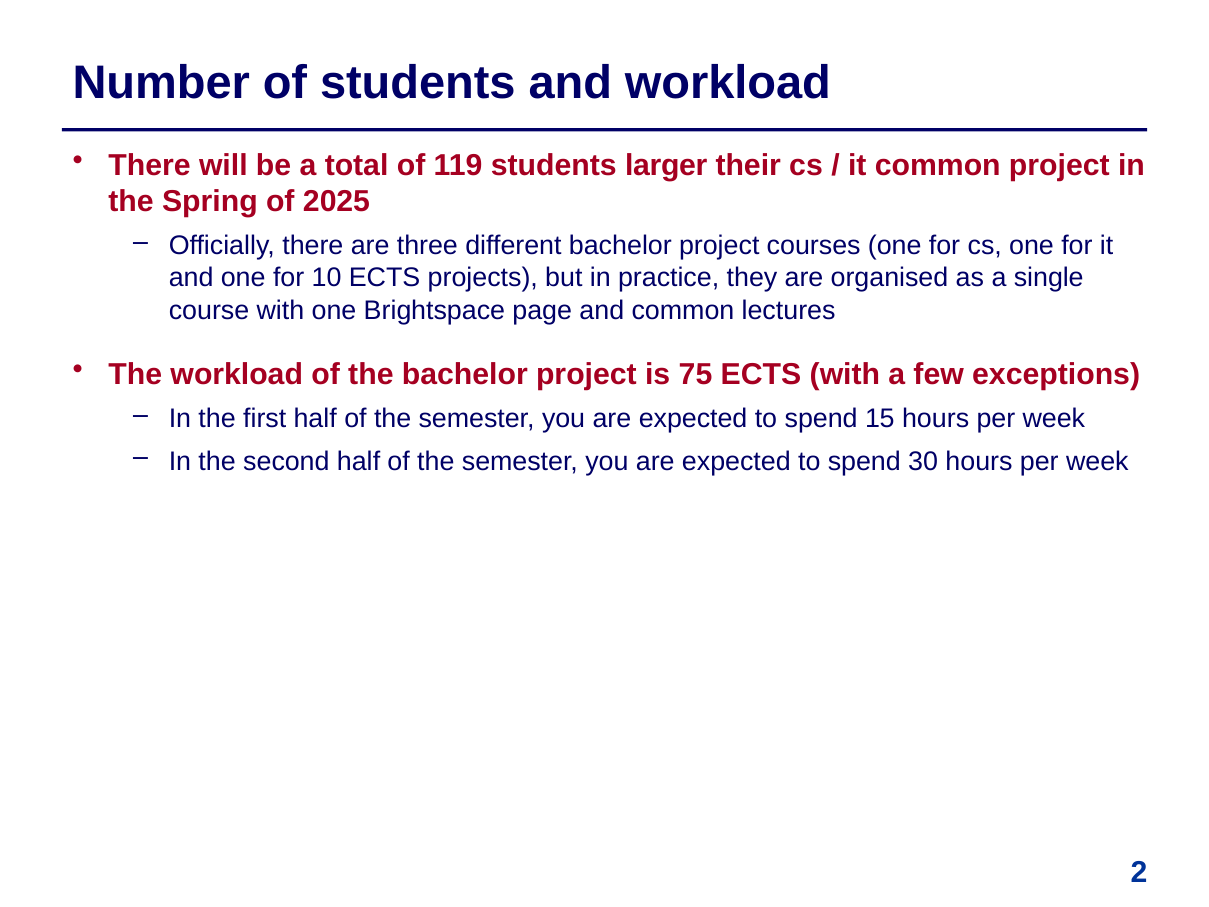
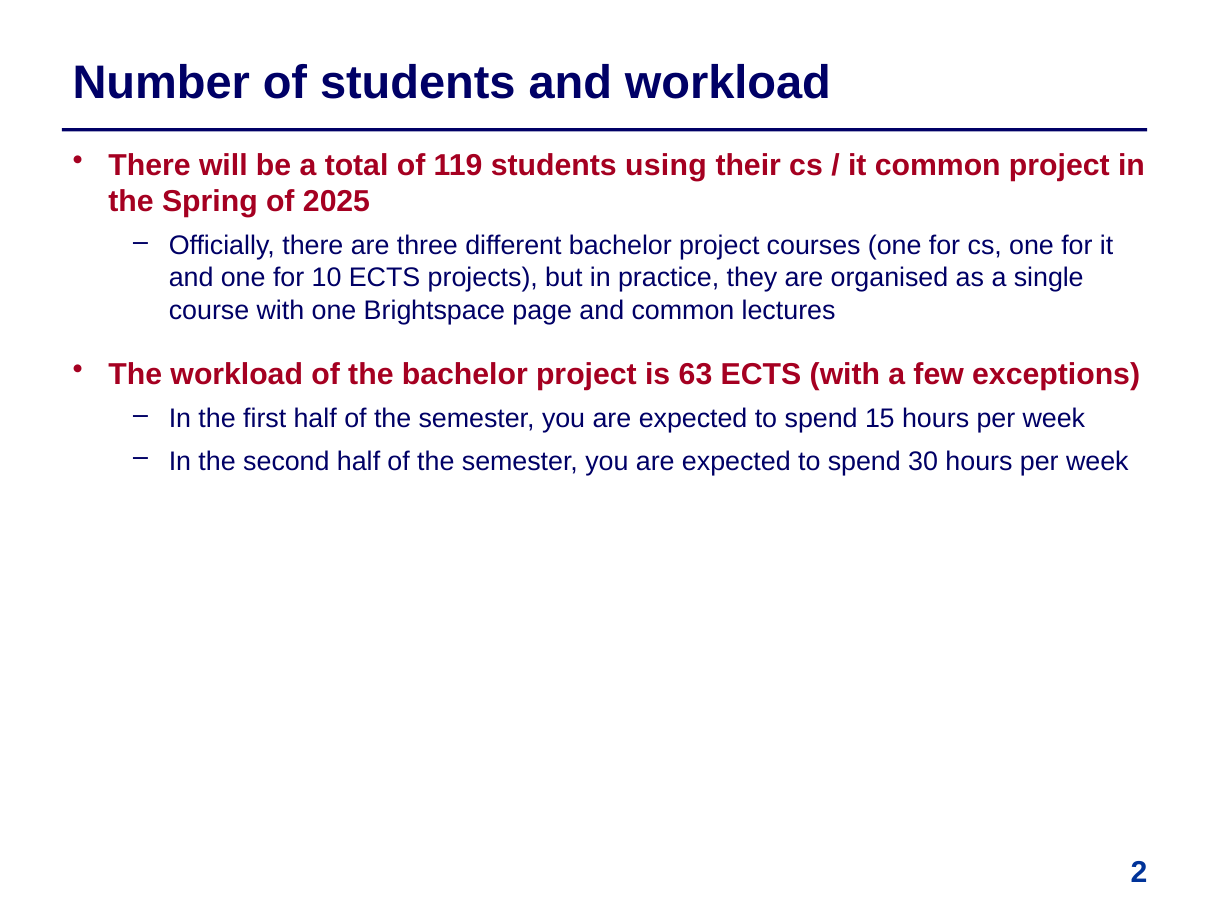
larger: larger -> using (666, 165)
75: 75 -> 63 (695, 375)
